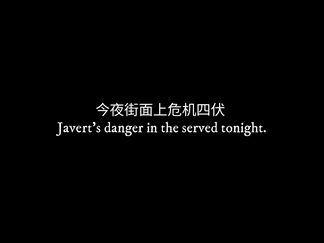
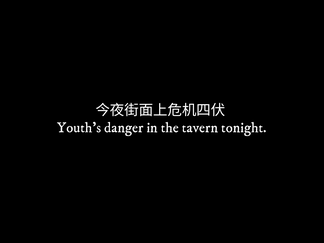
Javert's: Javert's -> Youth's (79, 128)
served: served -> tavern (200, 128)
